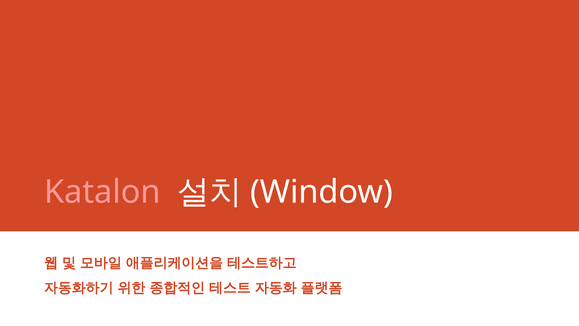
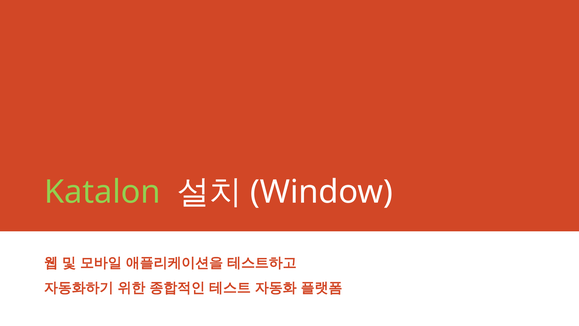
Katalon colour: pink -> light green (102, 192)
